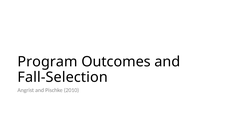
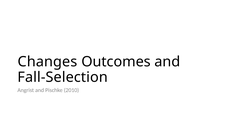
Program: Program -> Changes (47, 62)
